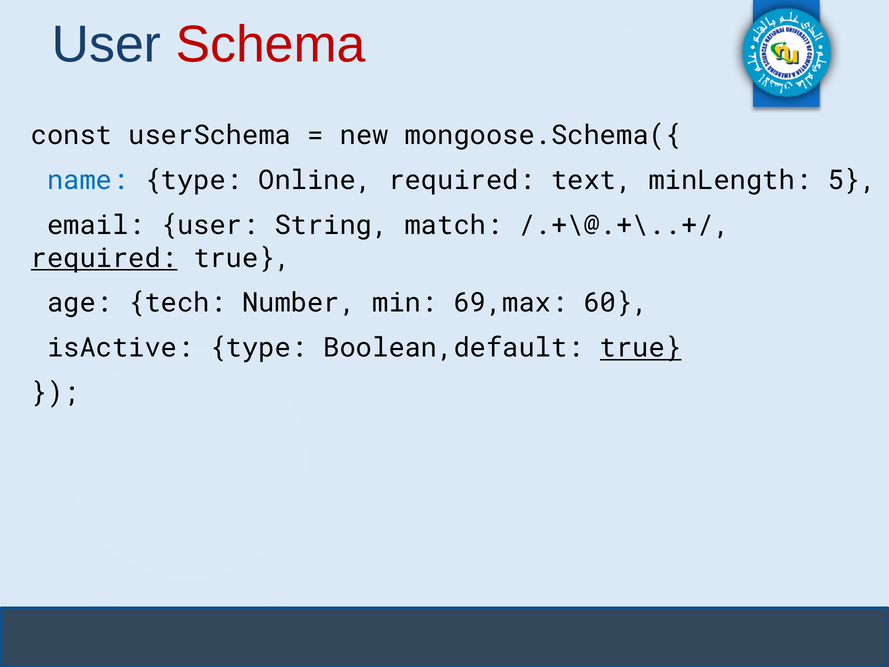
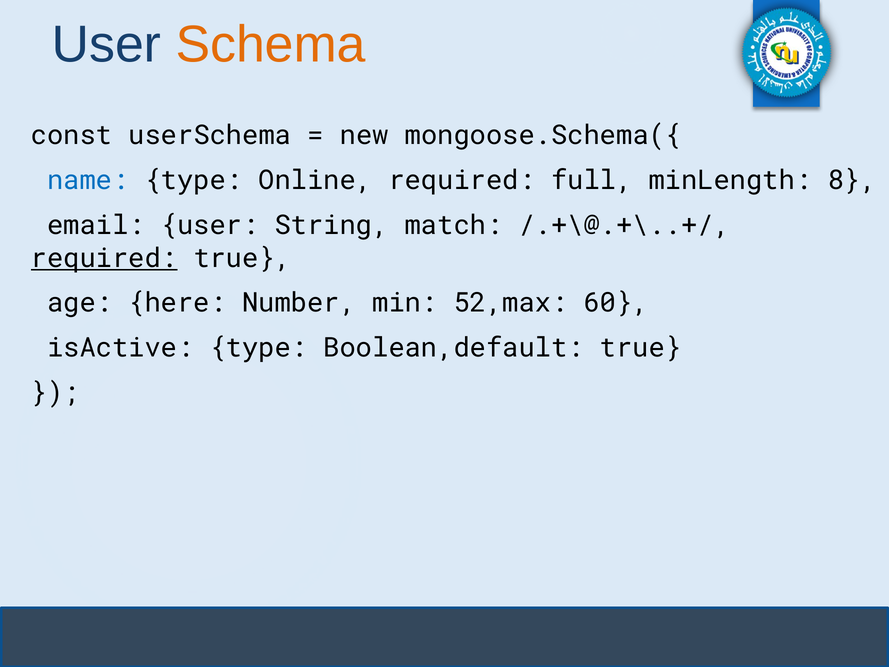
Schema colour: red -> orange (271, 45)
text: text -> full (592, 180)
5: 5 -> 8 (852, 180)
tech: tech -> here (177, 303)
69,max: 69,max -> 52,max (510, 303)
true underline: present -> none (641, 348)
